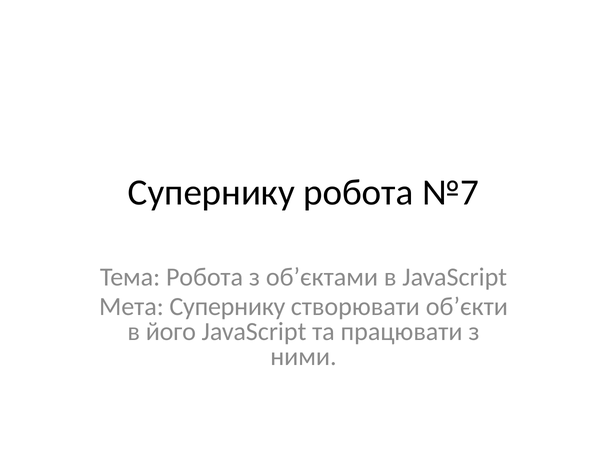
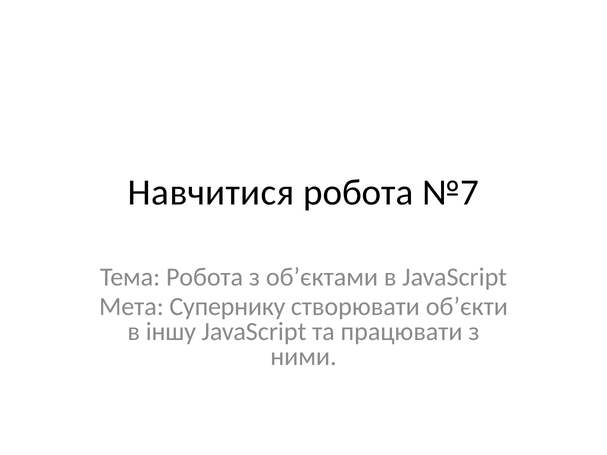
Супернику: Супернику -> Навчитися (211, 193)
його: його -> іншу (171, 332)
